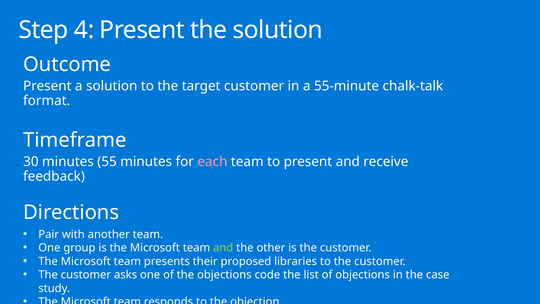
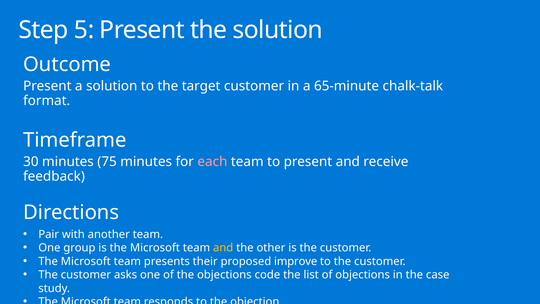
4: 4 -> 5 (84, 30)
55-minute: 55-minute -> 65-minute (347, 86)
55: 55 -> 75 (107, 162)
and colour: light green -> yellow (223, 248)
libraries: libraries -> improve (296, 261)
